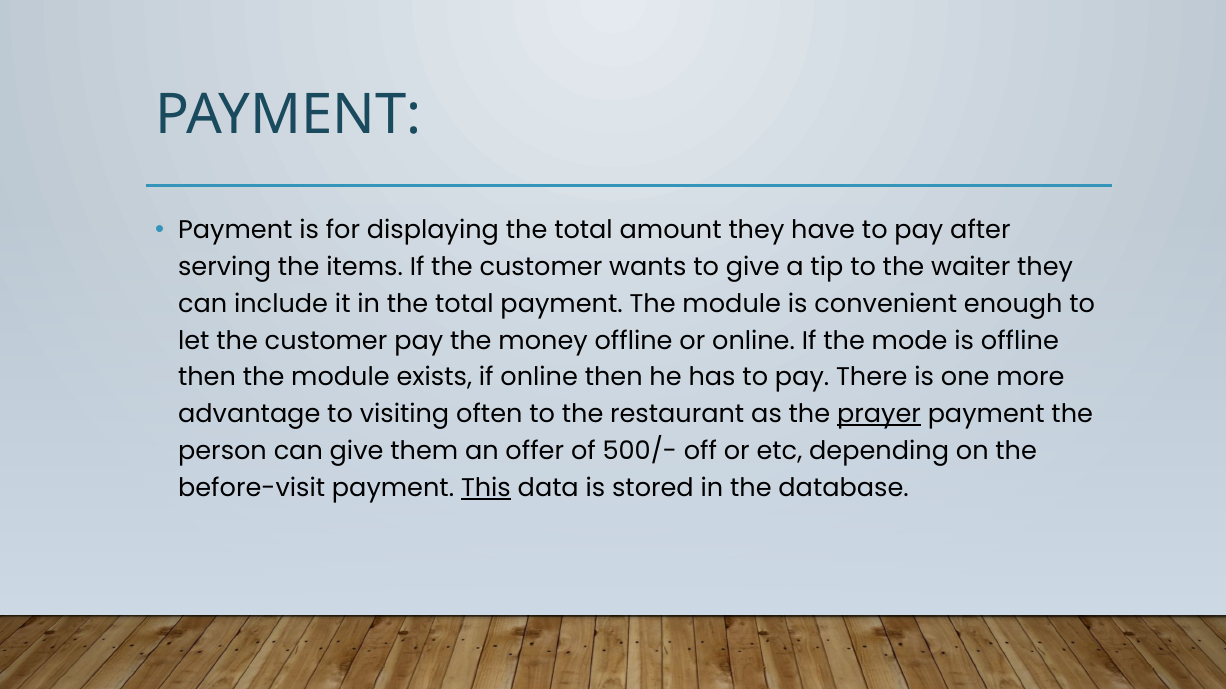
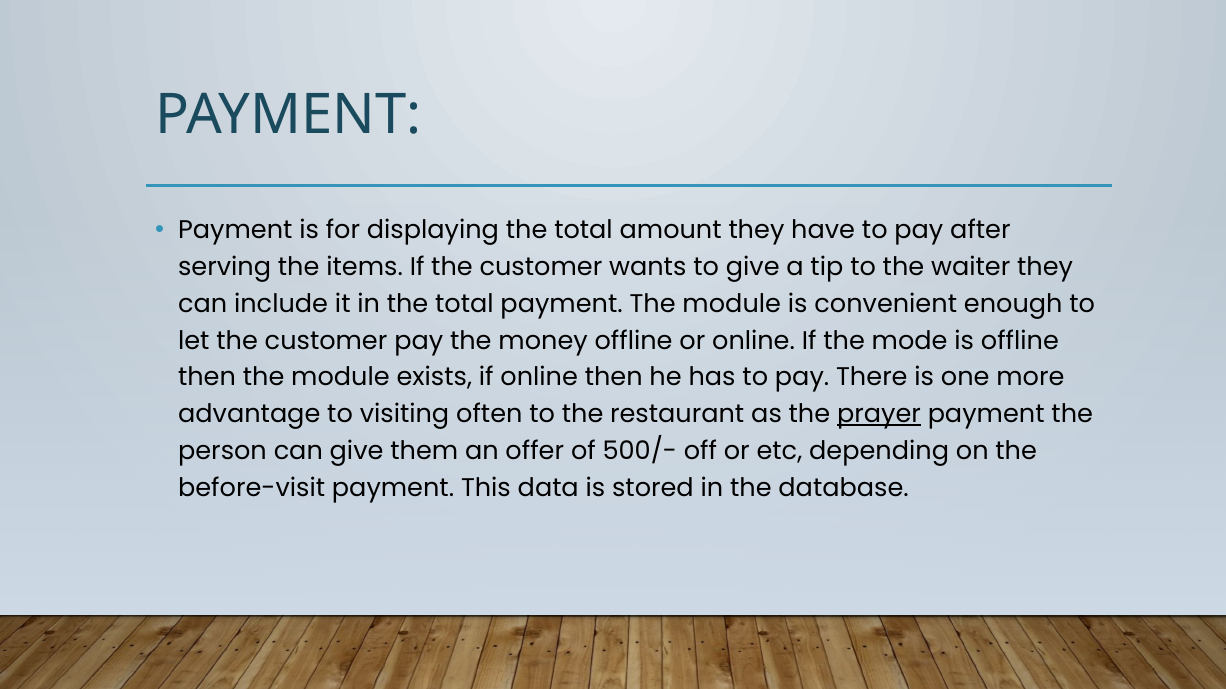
This underline: present -> none (486, 488)
